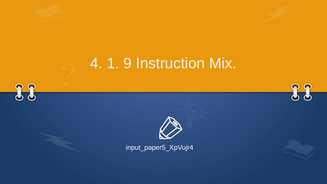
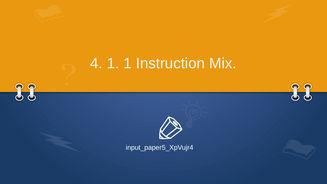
1 9: 9 -> 1 (128, 63)
